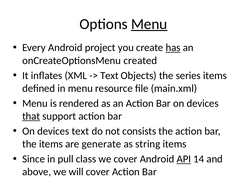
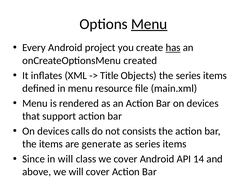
Text: Text -> Title (109, 75)
that underline: present -> none (31, 116)
devices text: text -> calls (80, 131)
as string: string -> series (148, 143)
in pull: pull -> will (66, 158)
API underline: present -> none (184, 158)
